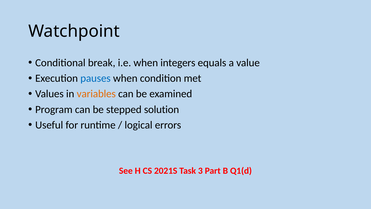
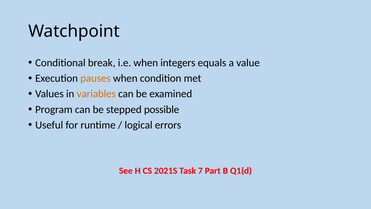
pauses colour: blue -> orange (95, 78)
solution: solution -> possible (162, 109)
3: 3 -> 7 (200, 171)
